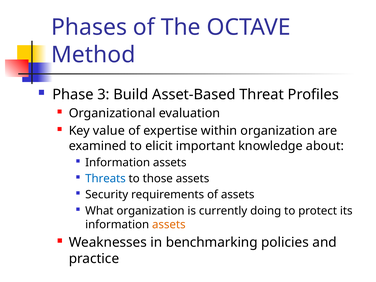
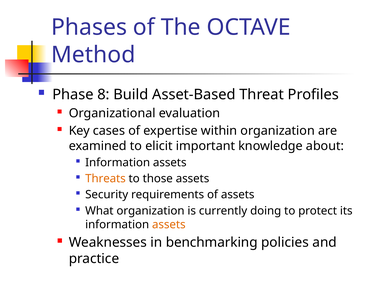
3: 3 -> 8 (103, 95)
value: value -> cases (109, 131)
Threats colour: blue -> orange (105, 179)
